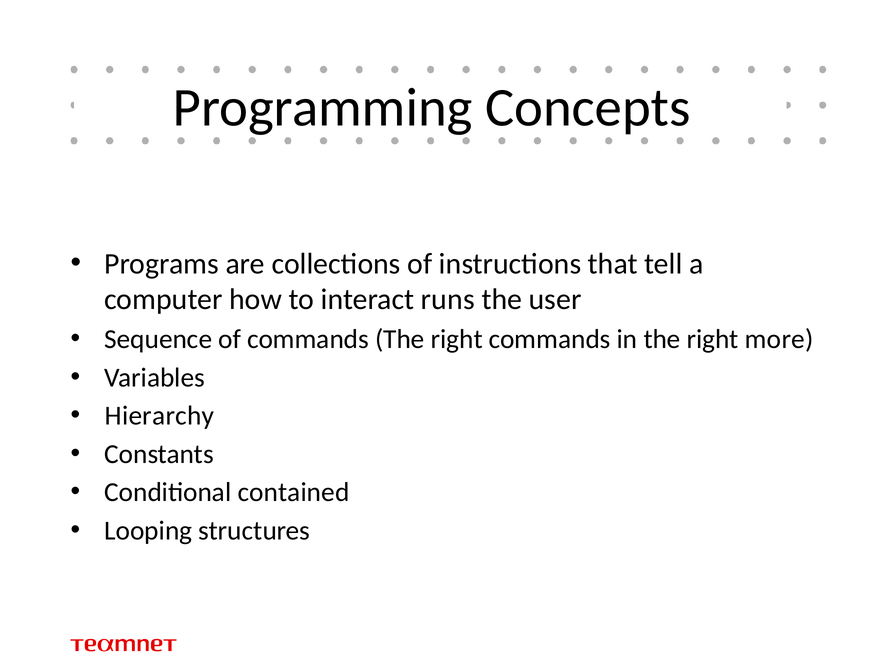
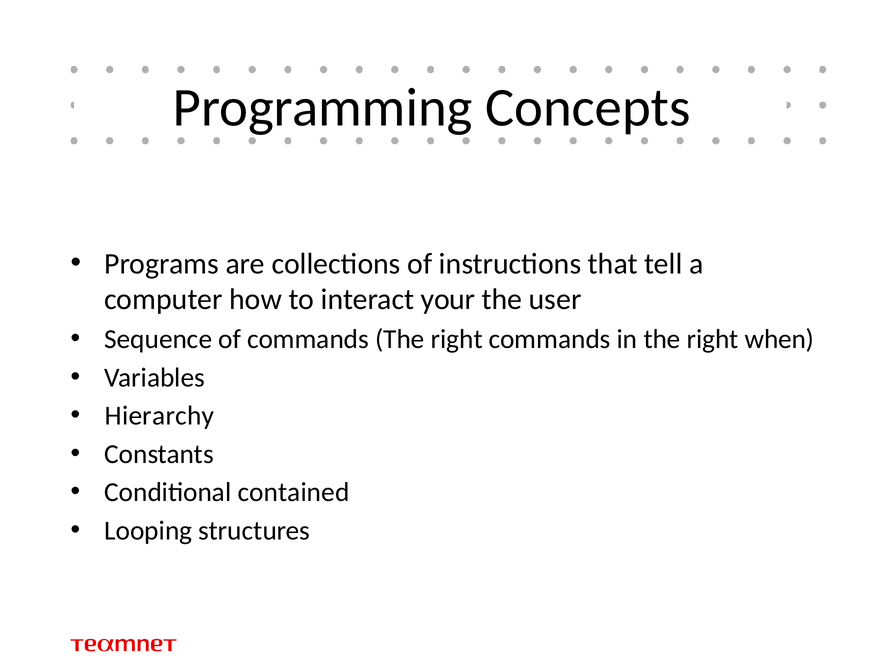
runs: runs -> your (448, 300)
more: more -> when (779, 339)
